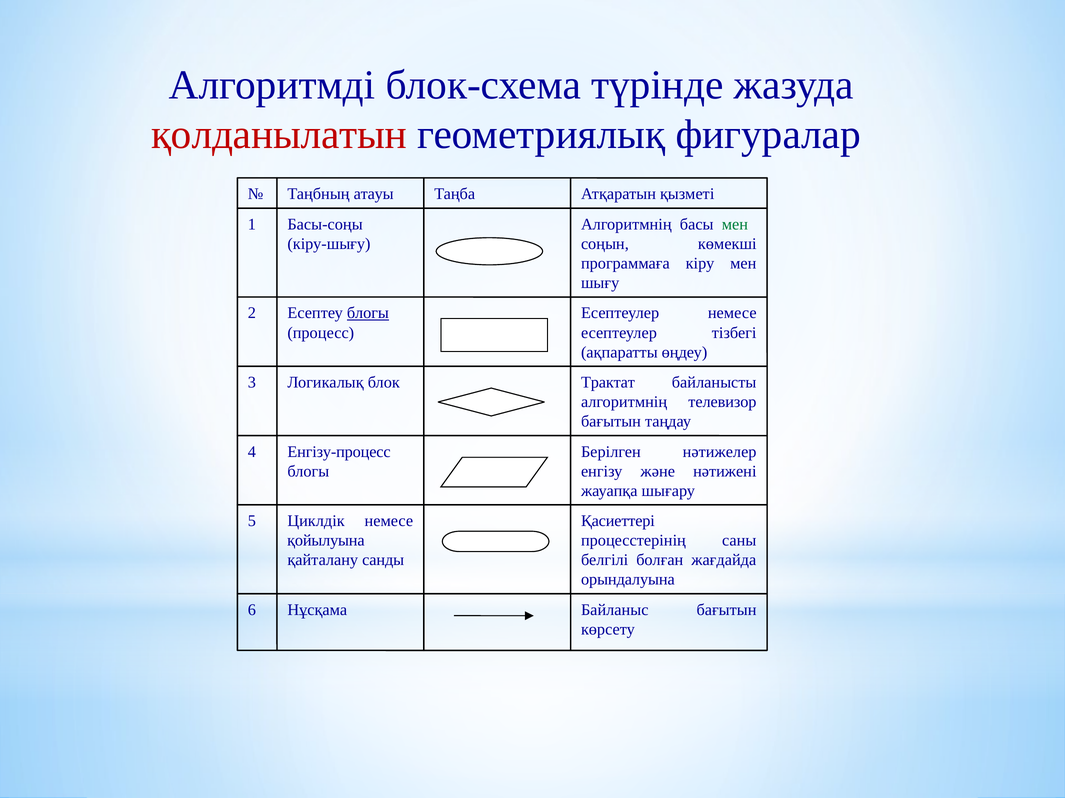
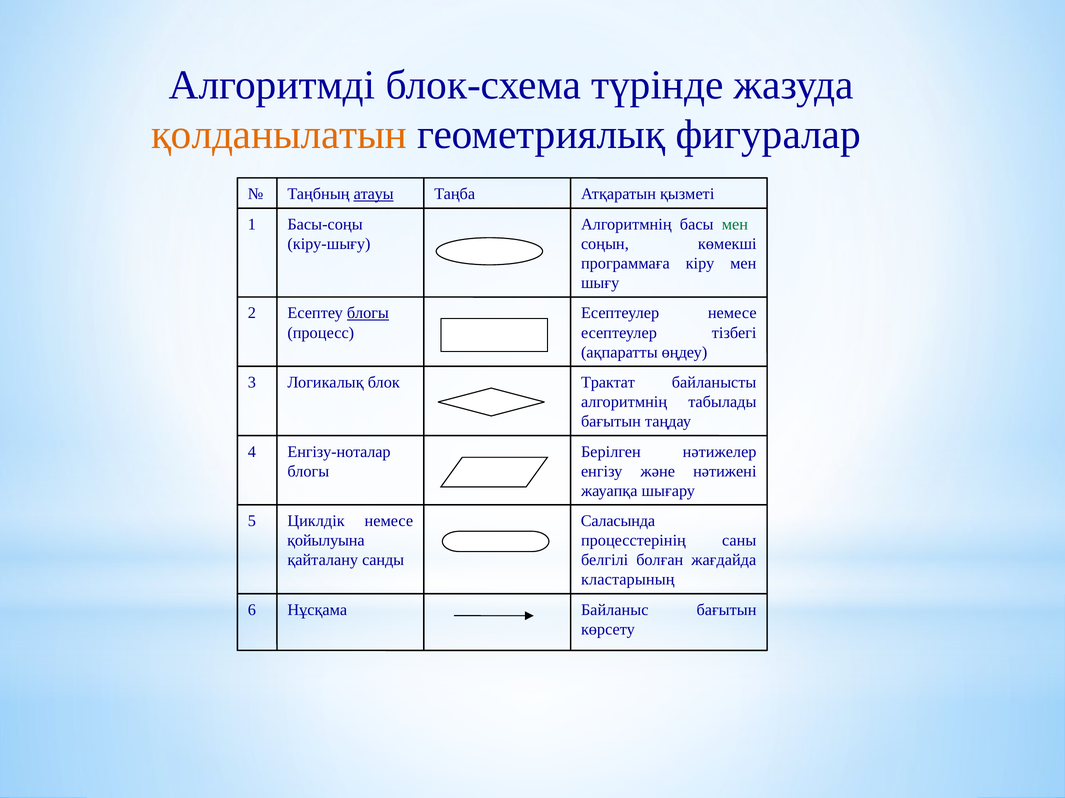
қолданылатын colour: red -> orange (279, 135)
атауы underline: none -> present (374, 194)
телевизор: телевизор -> табылады (722, 402)
Енгізу-процесс: Енгізу-процесс -> Енгізу-ноталар (339, 452)
Қасиеттері: Қасиеттері -> Саласында (618, 521)
орындалуына: орындалуына -> кластарының (628, 580)
